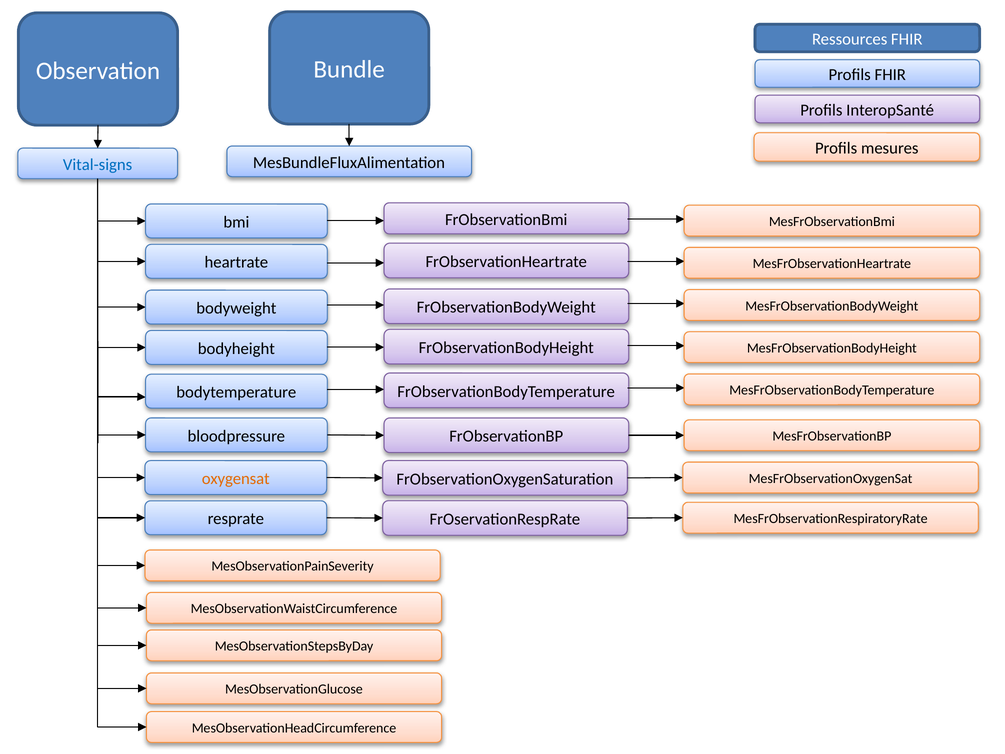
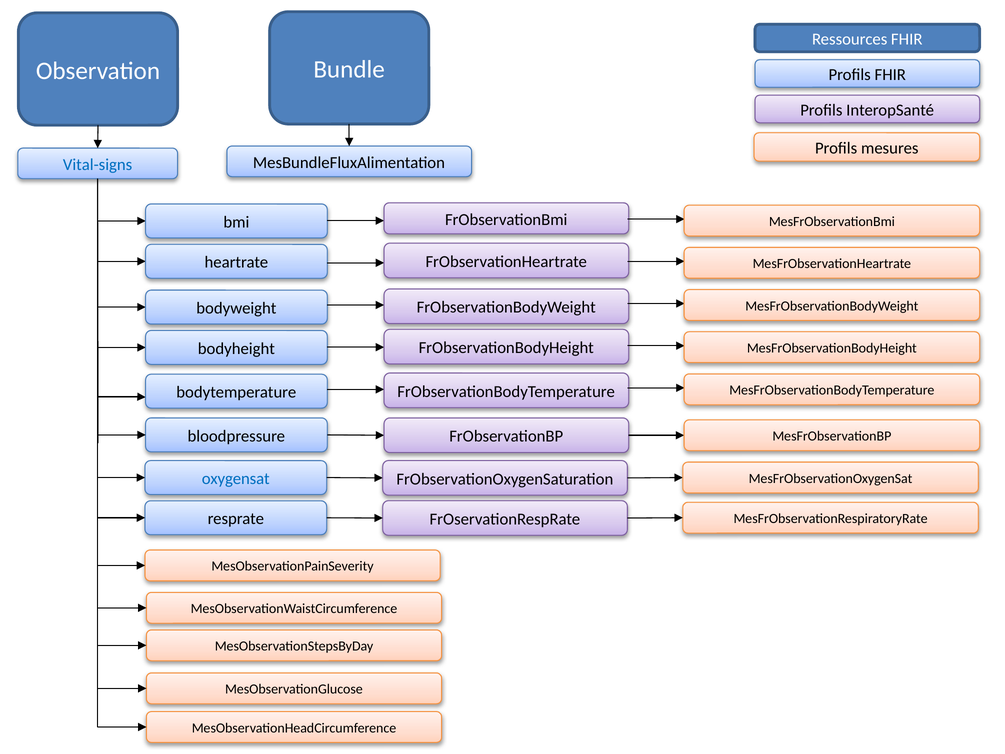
oxygensat colour: orange -> blue (236, 479)
